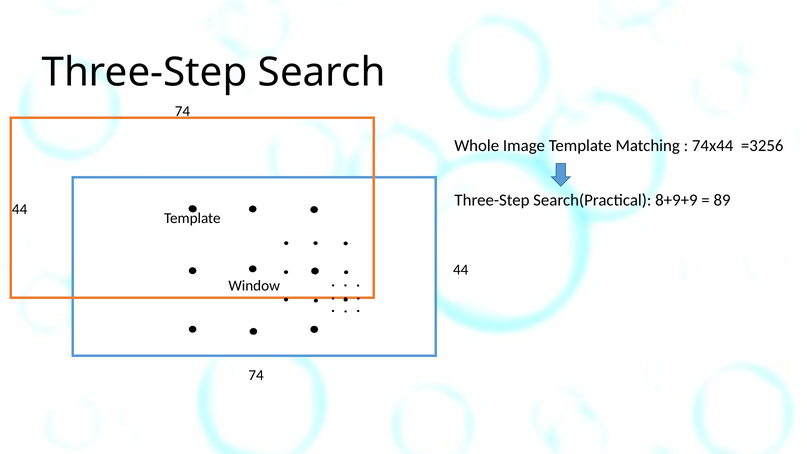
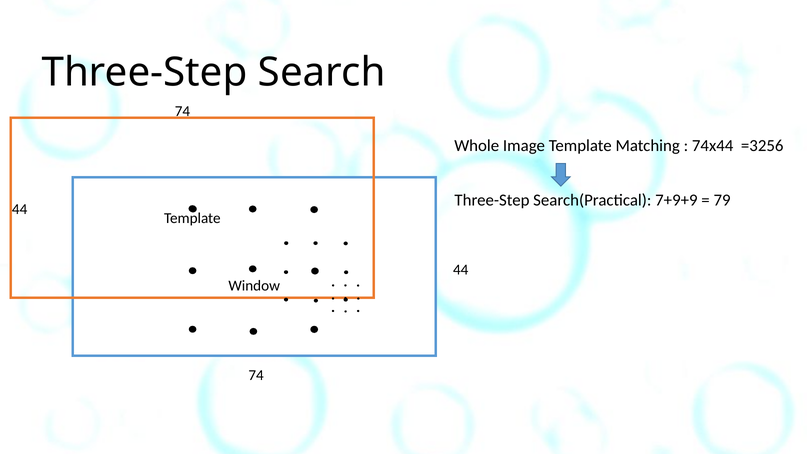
8+9+9: 8+9+9 -> 7+9+9 (676, 200)
89: 89 -> 79 (722, 200)
